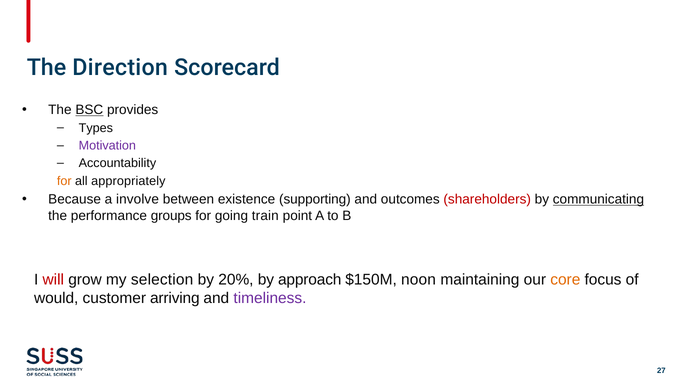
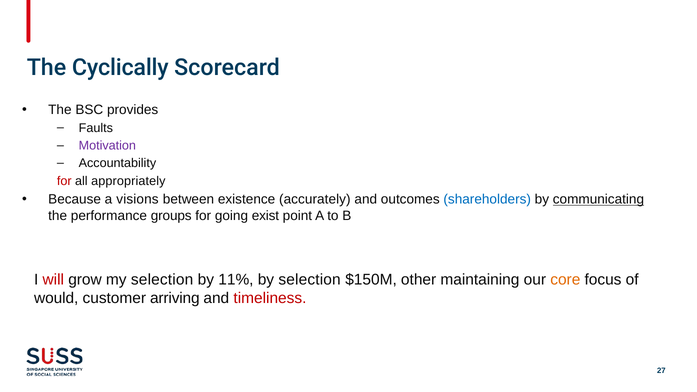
Direction: Direction -> Cyclically (120, 68)
BSC underline: present -> none (89, 110)
Types: Types -> Faults (96, 128)
for colour: orange -> red (64, 181)
involve: involve -> visions (137, 199)
supporting: supporting -> accurately (315, 199)
shareholders colour: red -> blue (487, 199)
train: train -> exist (265, 216)
20%: 20% -> 11% (236, 280)
by approach: approach -> selection (310, 280)
noon: noon -> other (419, 280)
timeliness colour: purple -> red (270, 298)
